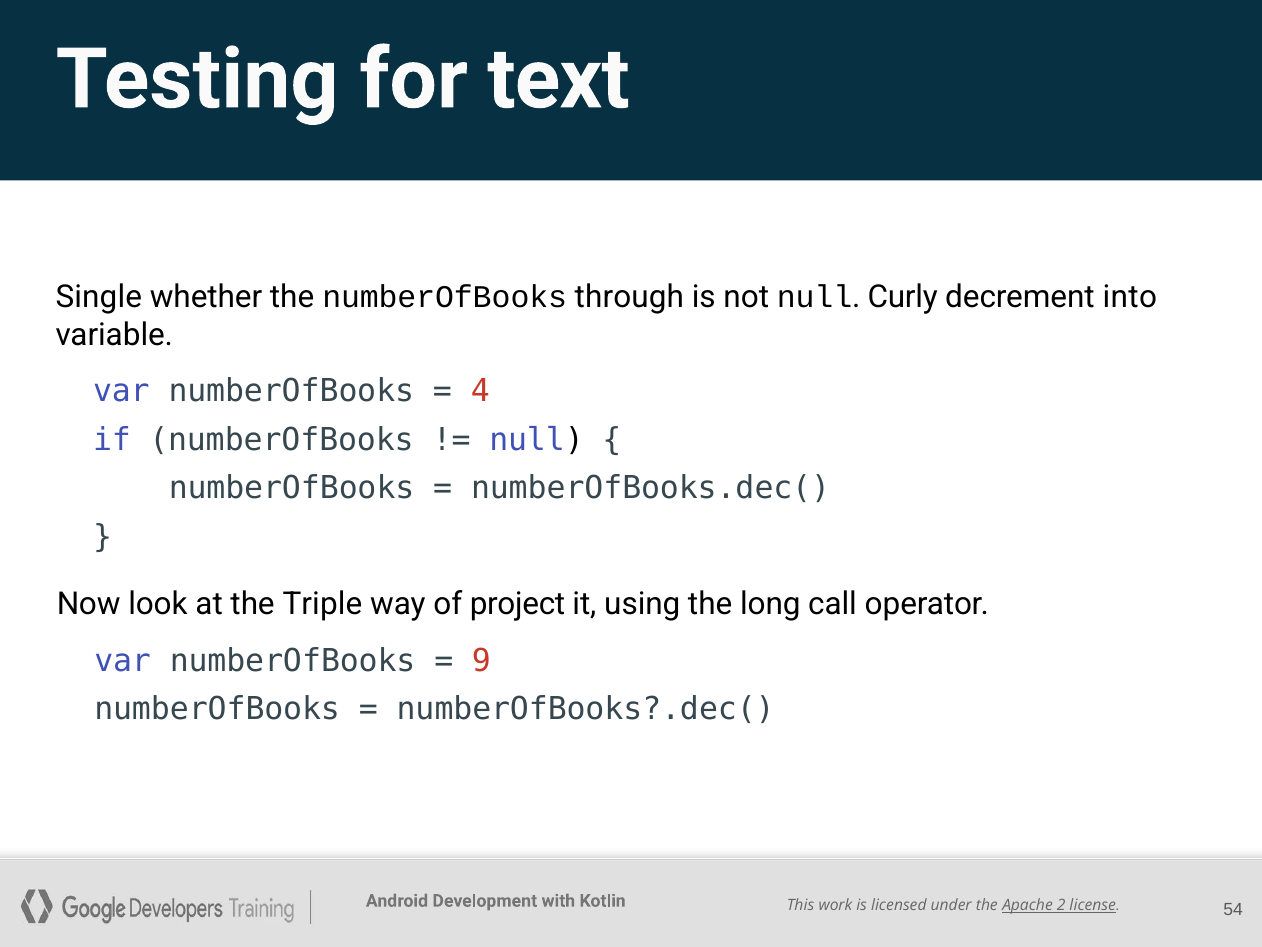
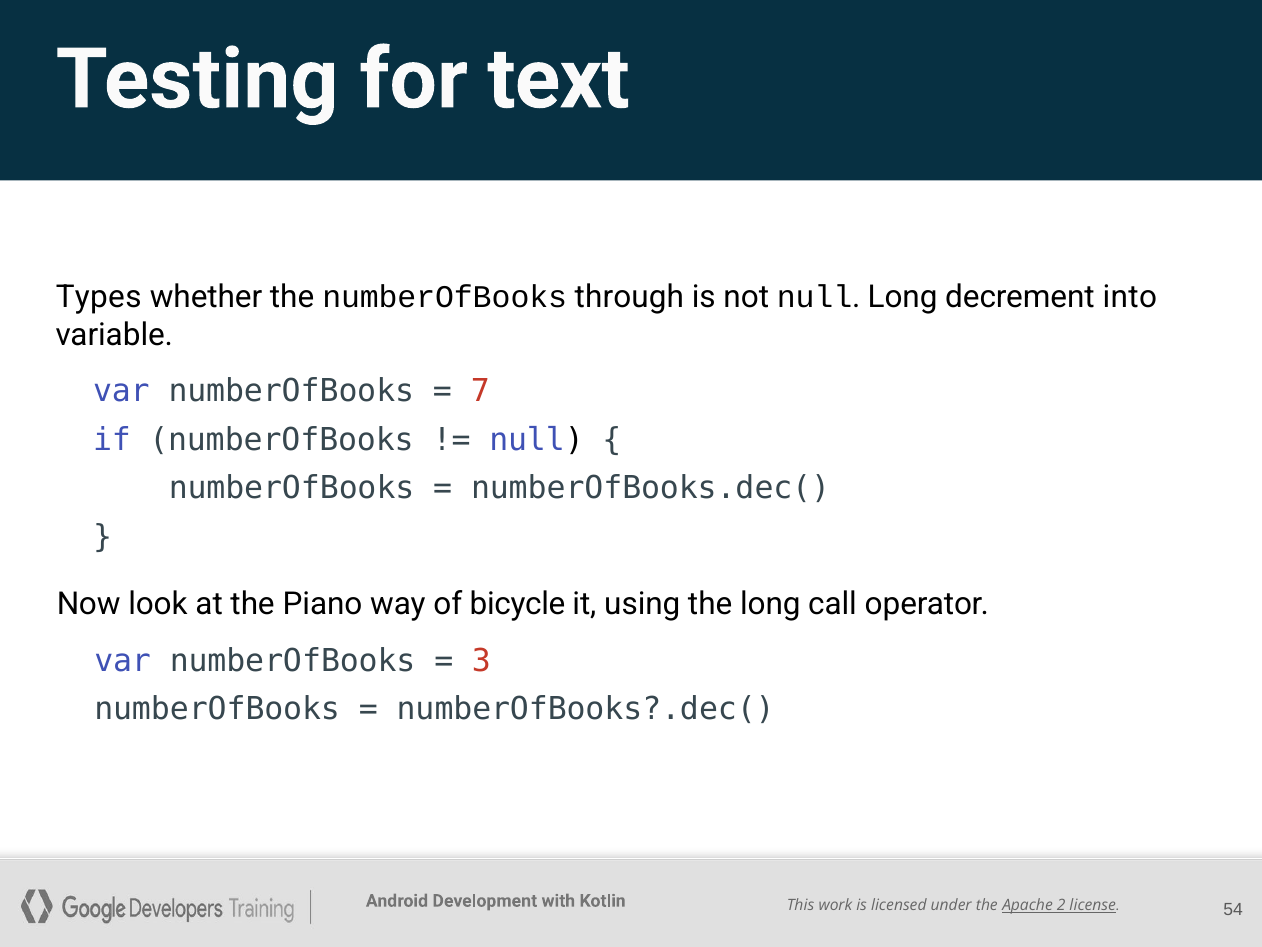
Single: Single -> Types (99, 297)
null Curly: Curly -> Long (903, 297)
4: 4 -> 7 (480, 391)
Triple: Triple -> Piano (323, 604)
project: project -> bicycle (518, 604)
9: 9 -> 3 (481, 660)
